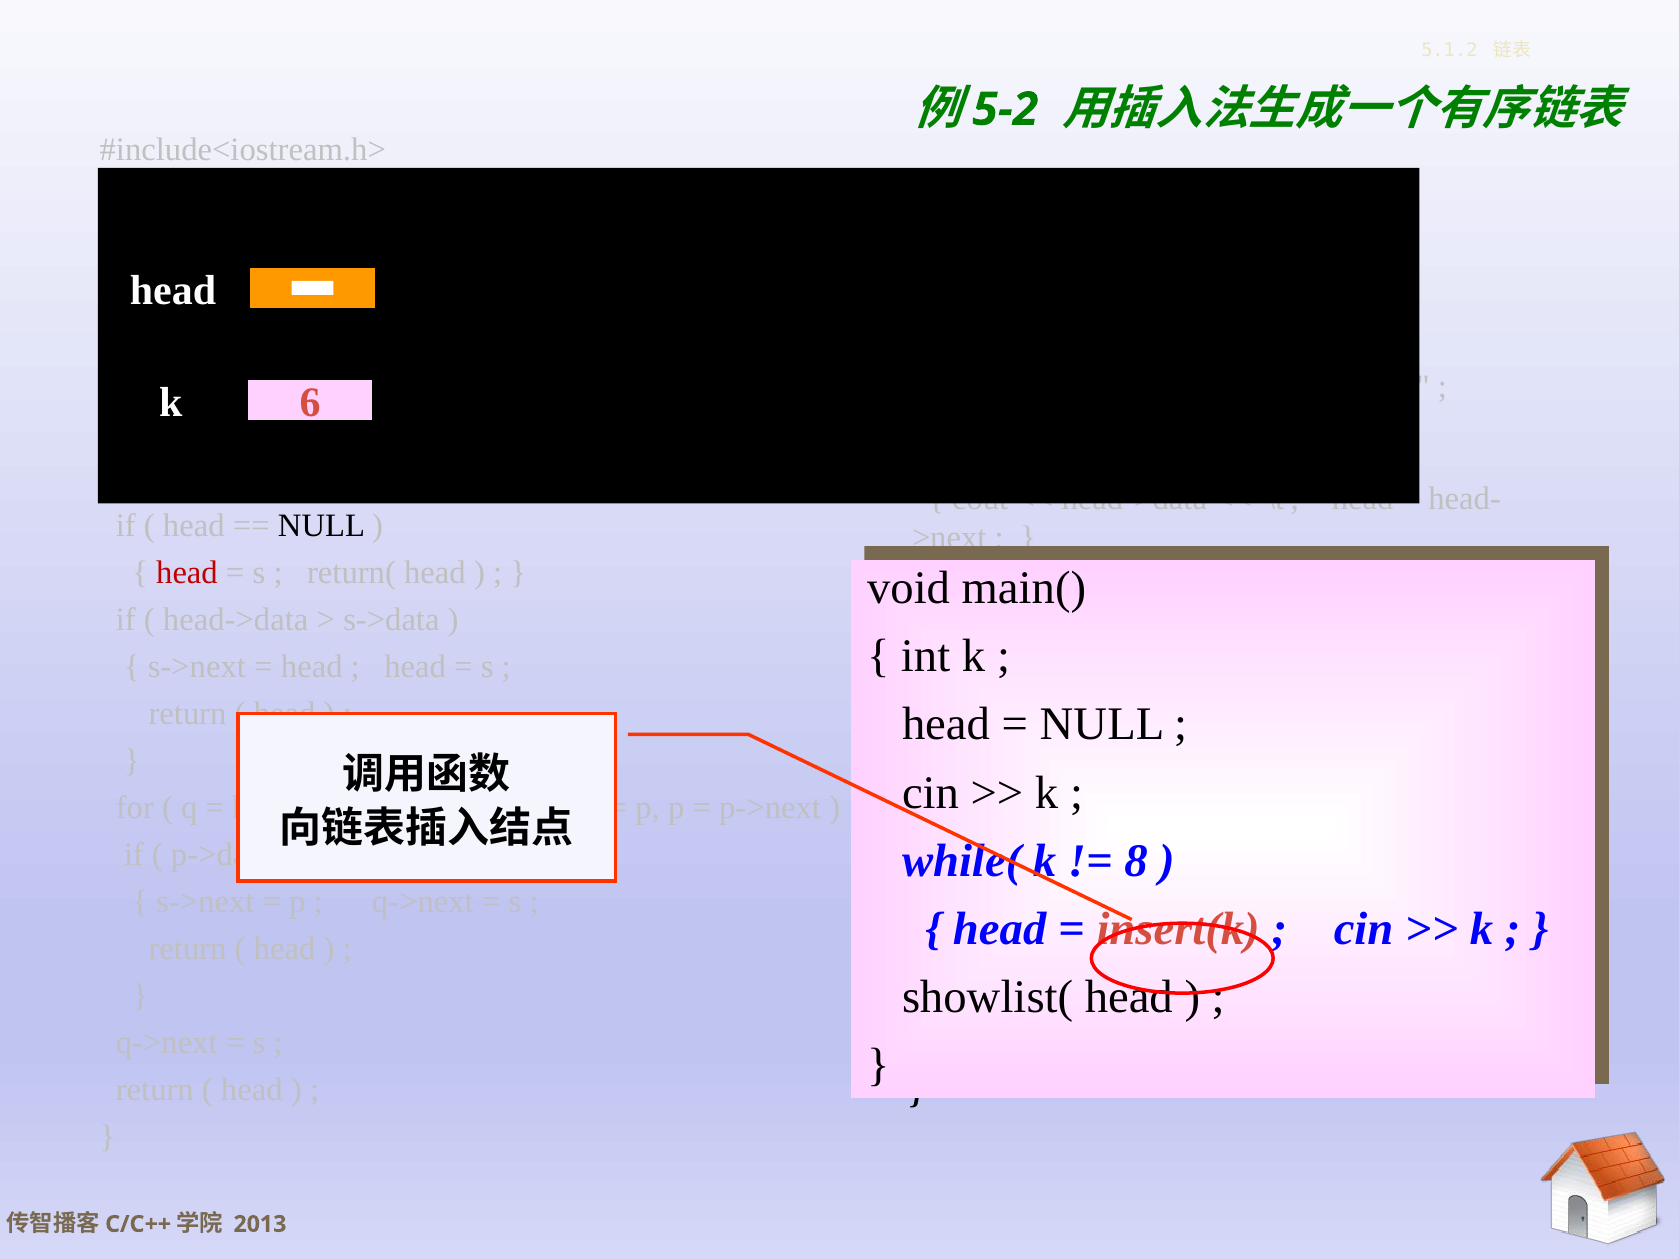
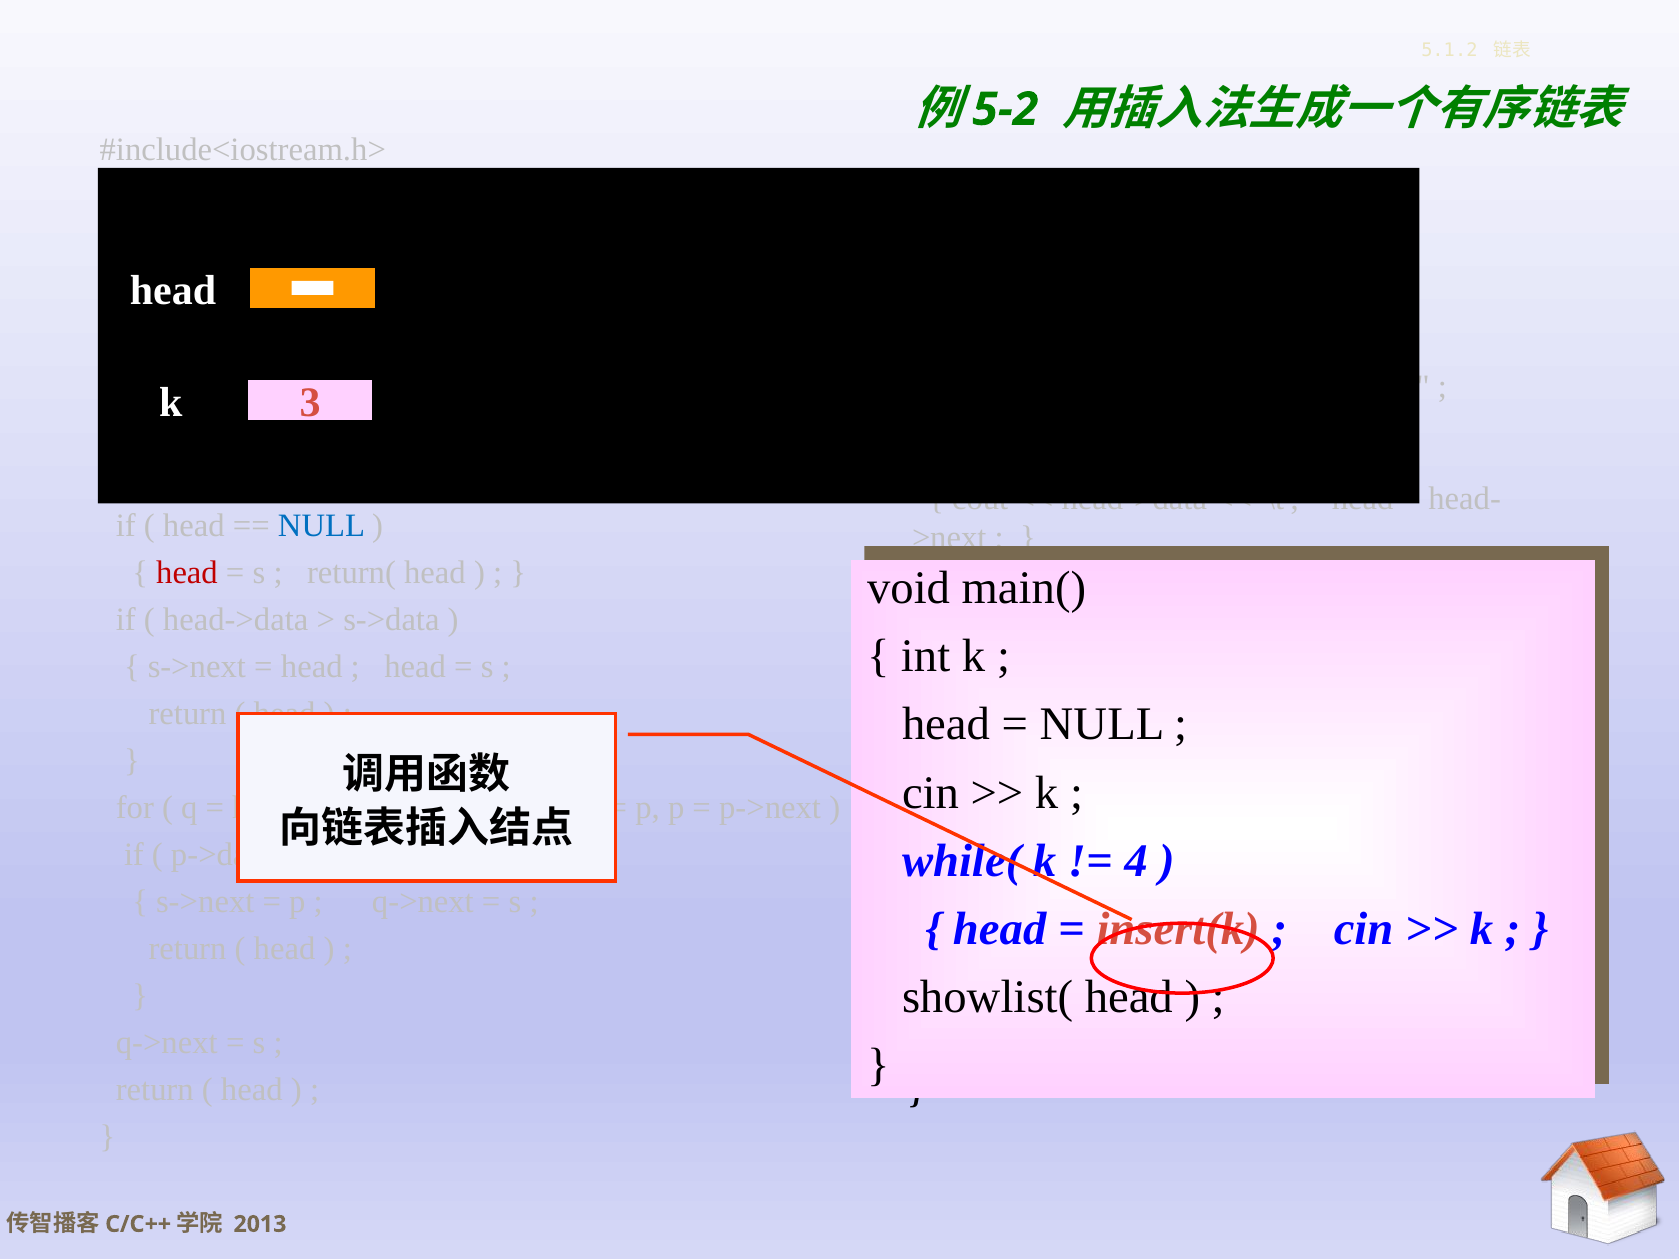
6: 6 -> 3 (310, 403)
NULL colour: black -> blue (321, 526)
8: 8 -> 4 (1136, 861)
